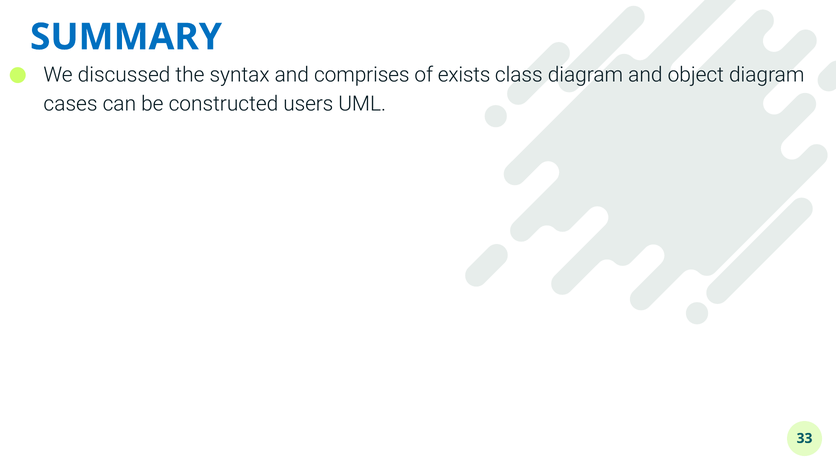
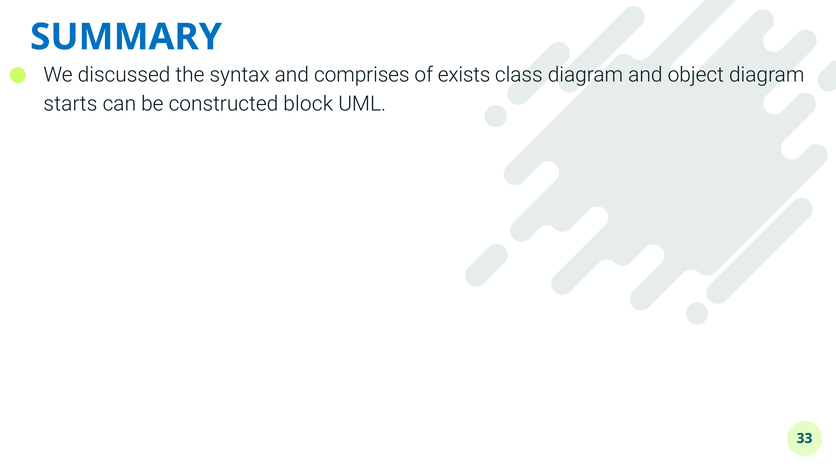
cases: cases -> starts (70, 104)
users: users -> block (308, 104)
